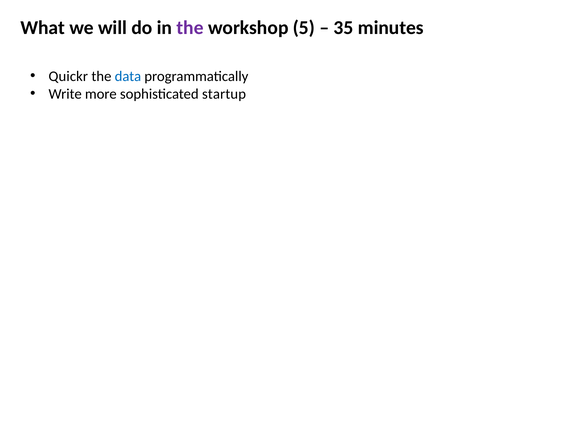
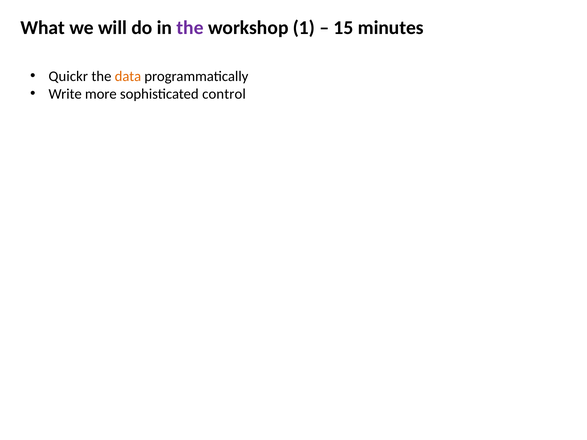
5: 5 -> 1 (304, 28)
35: 35 -> 15 (343, 28)
data colour: blue -> orange (128, 76)
startup: startup -> control (224, 94)
